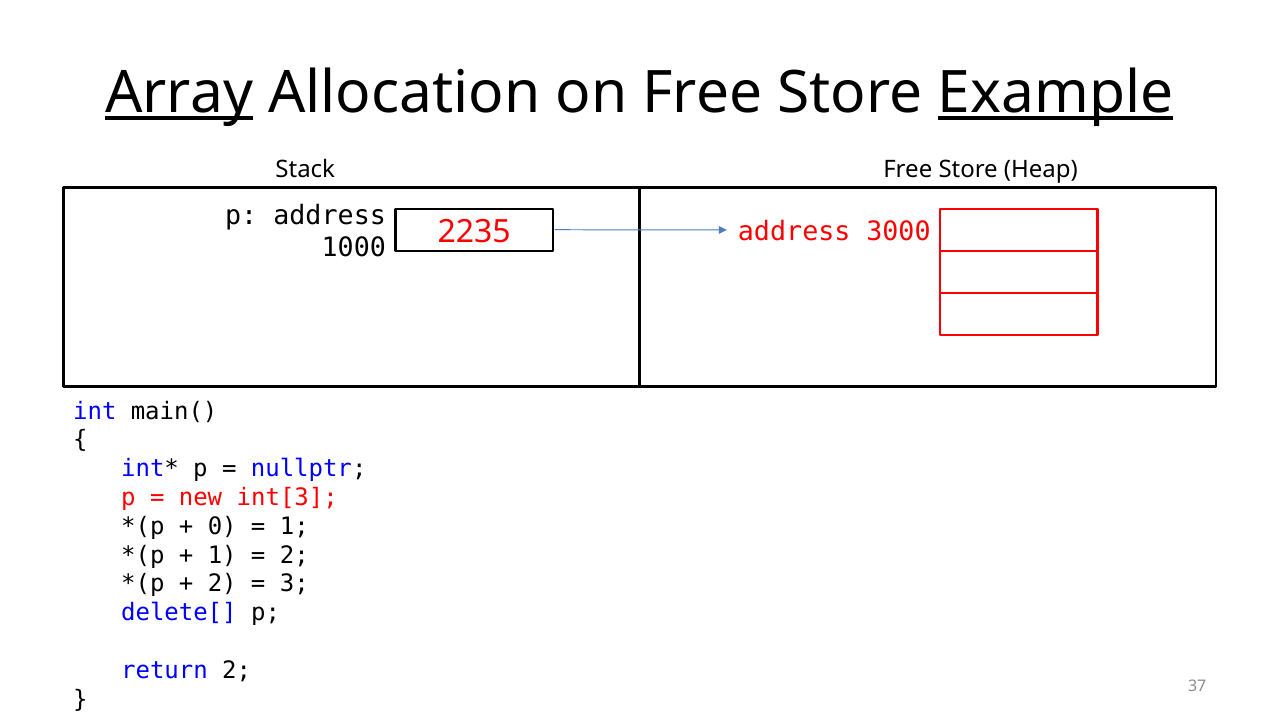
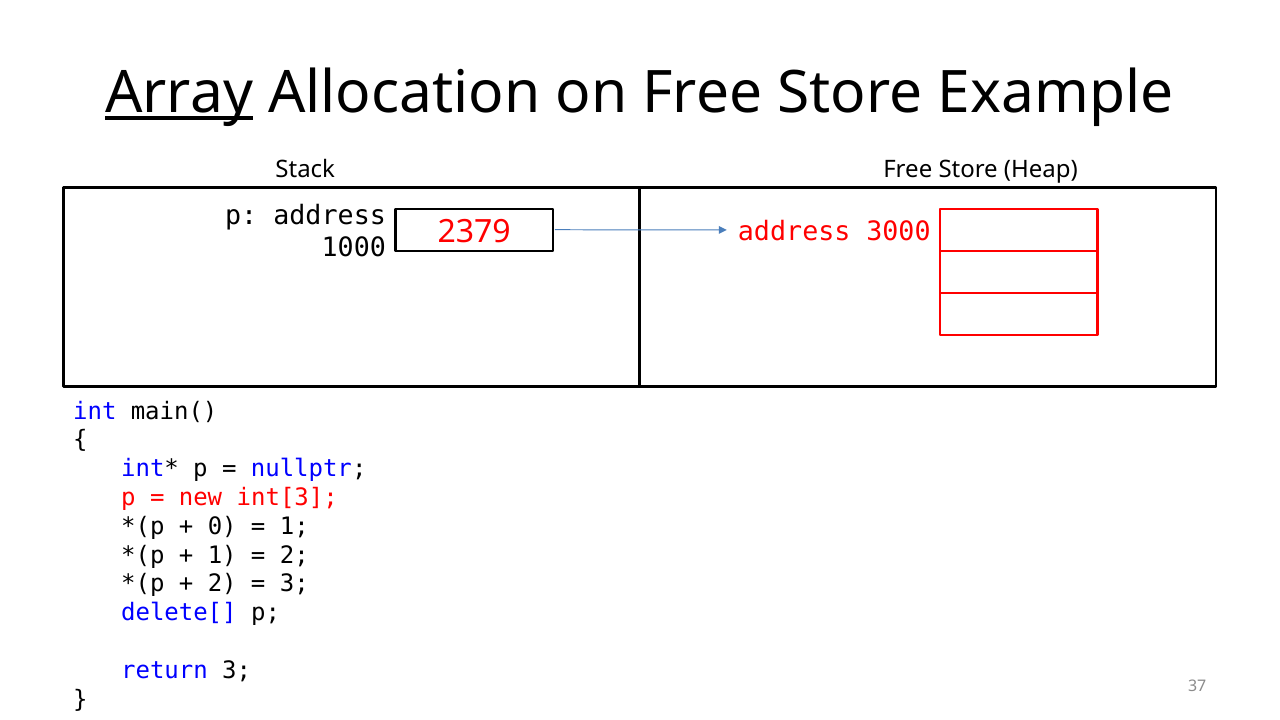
Example underline: present -> none (1056, 93)
2235: 2235 -> 2379 (474, 232)
return 2: 2 -> 3 (237, 670)
